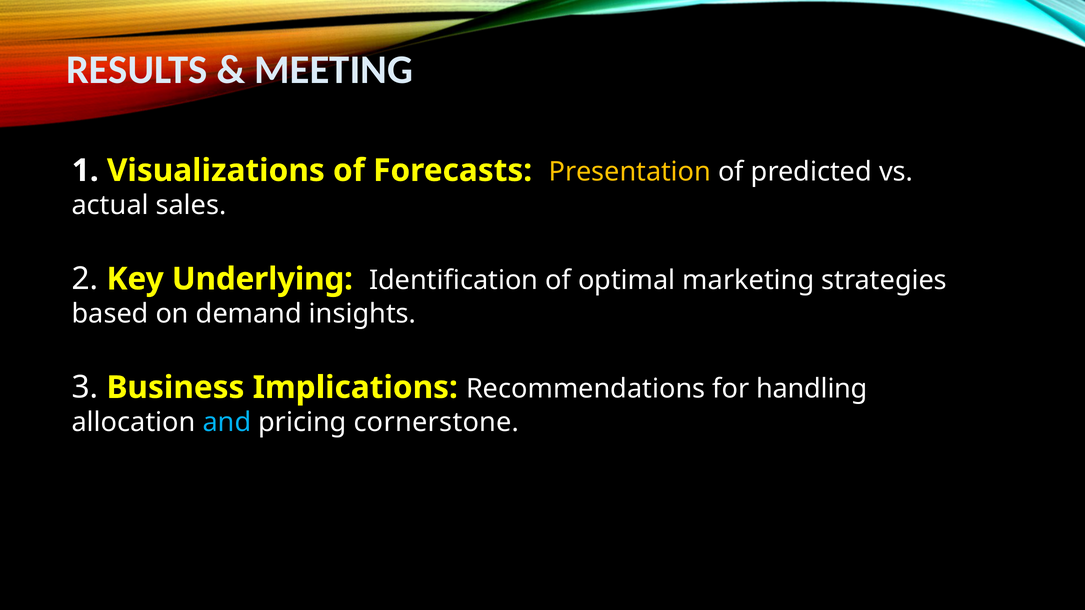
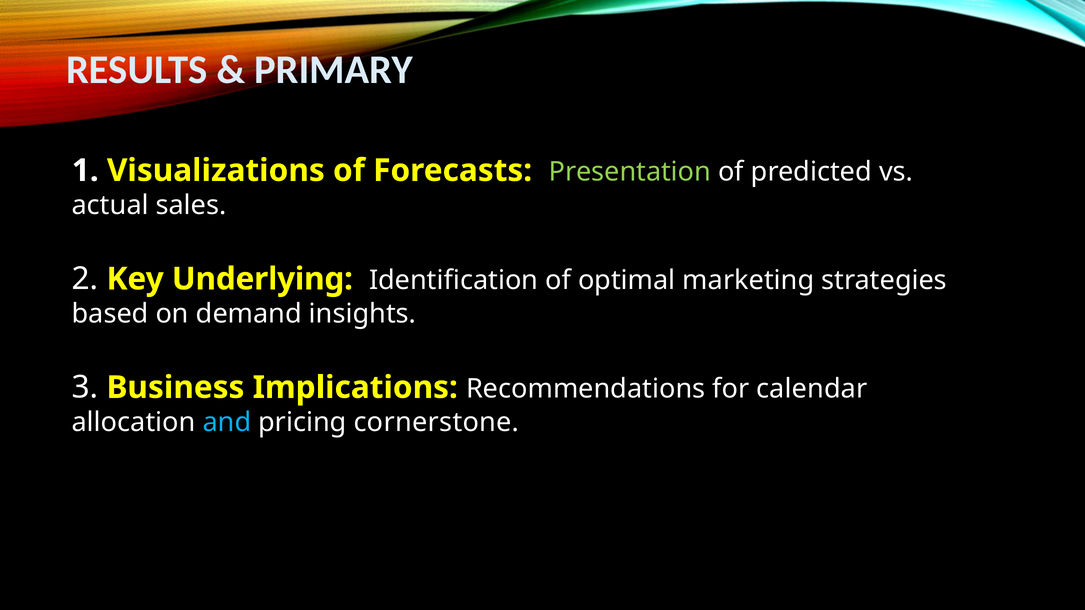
MEETING: MEETING -> PRIMARY (334, 70)
Presentation colour: yellow -> light green (630, 172)
handling: handling -> calendar (812, 389)
